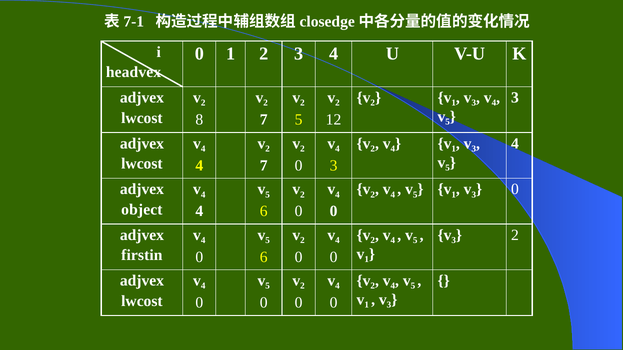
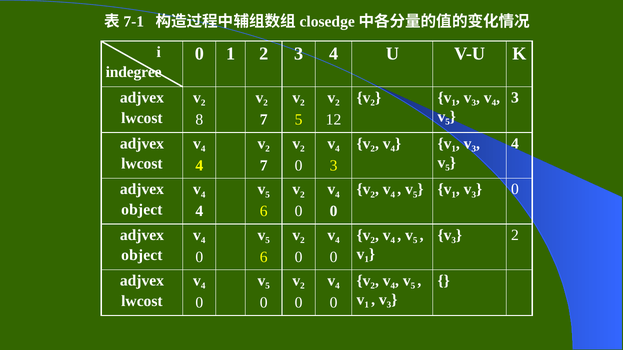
headvex: headvex -> indegree (134, 72)
firstin: firstin -> object (142, 256)
